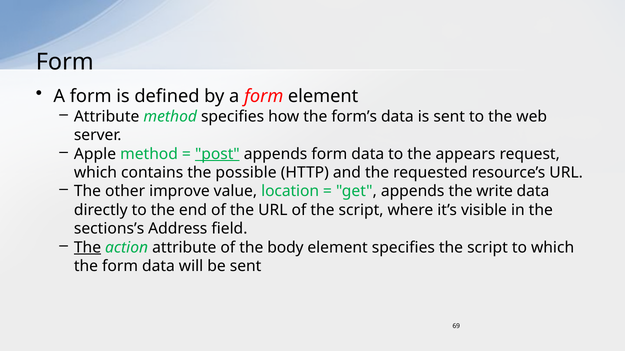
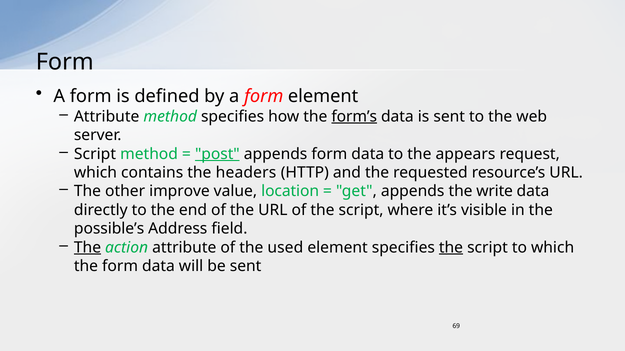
form’s underline: none -> present (354, 117)
Apple: Apple -> Script (95, 154)
possible: possible -> headers (246, 173)
sections’s: sections’s -> possible’s (109, 229)
body: body -> used (285, 248)
the underline: none -> present (451, 248)
